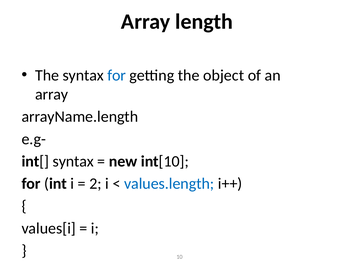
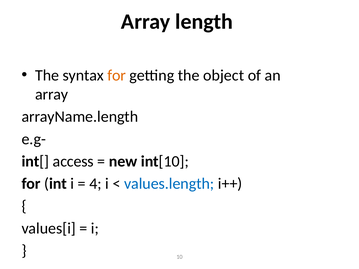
for colour: blue -> orange (117, 75)
int[ syntax: syntax -> access (73, 161)
2: 2 -> 4 (95, 184)
